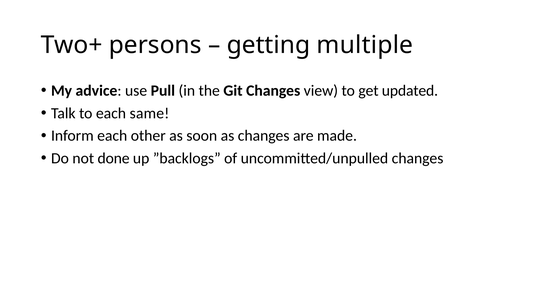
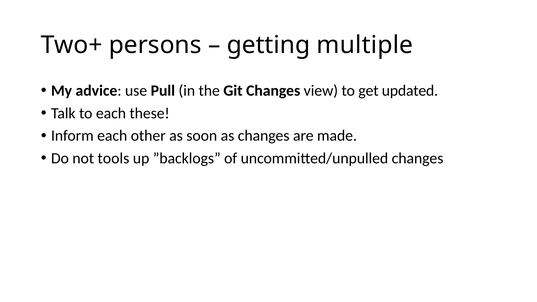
same: same -> these (150, 113)
done: done -> tools (113, 158)
